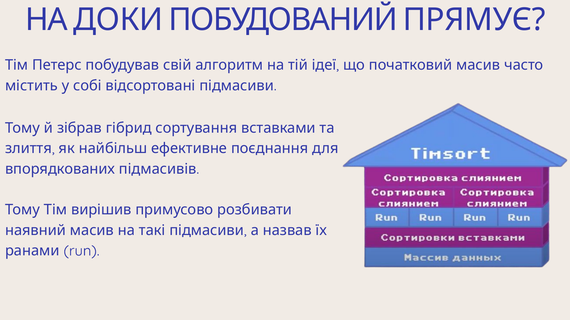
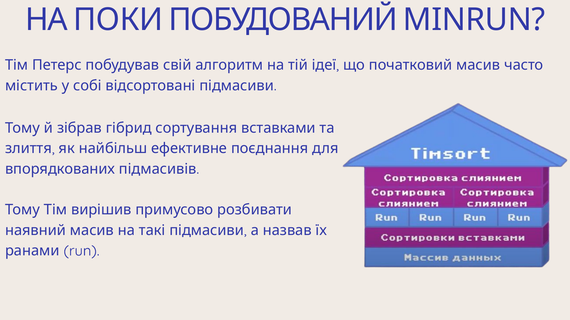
ДОКИ: ДОКИ -> ПОКИ (118, 20)
ПРЯМУЄ: ПРЯМУЄ -> MINRUN (474, 20)
